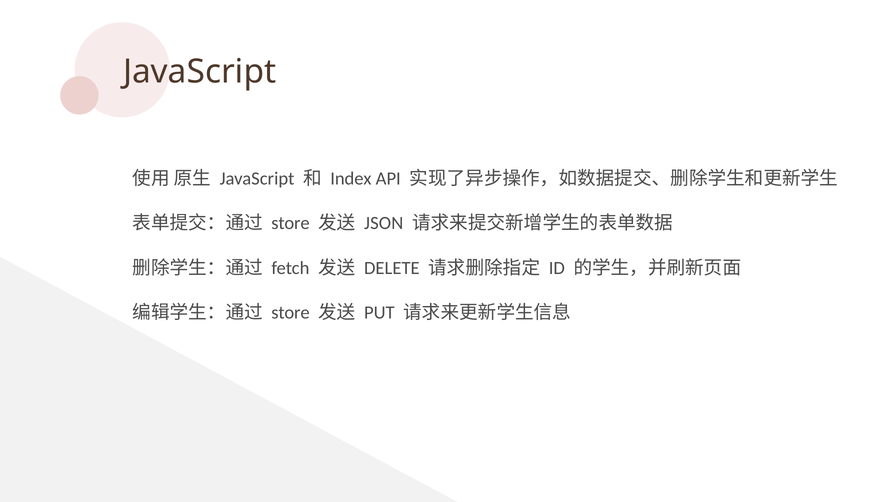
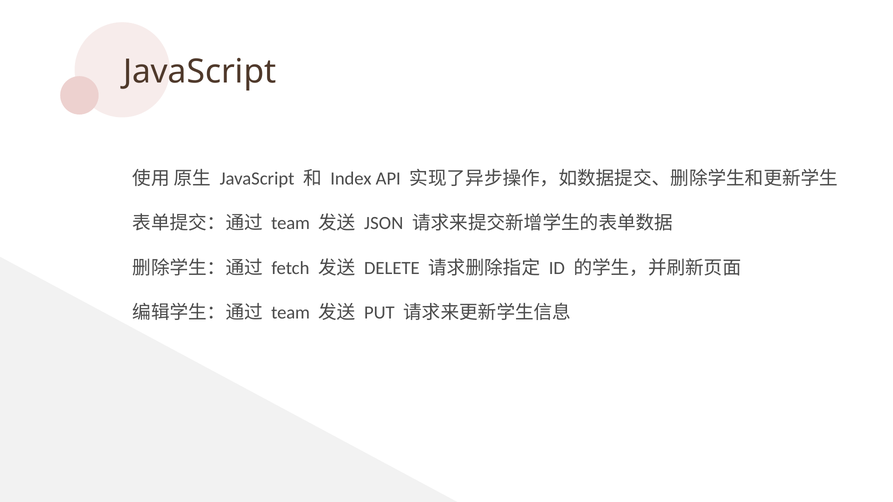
store: store -> team (291, 223)
store: store -> team (291, 313)
